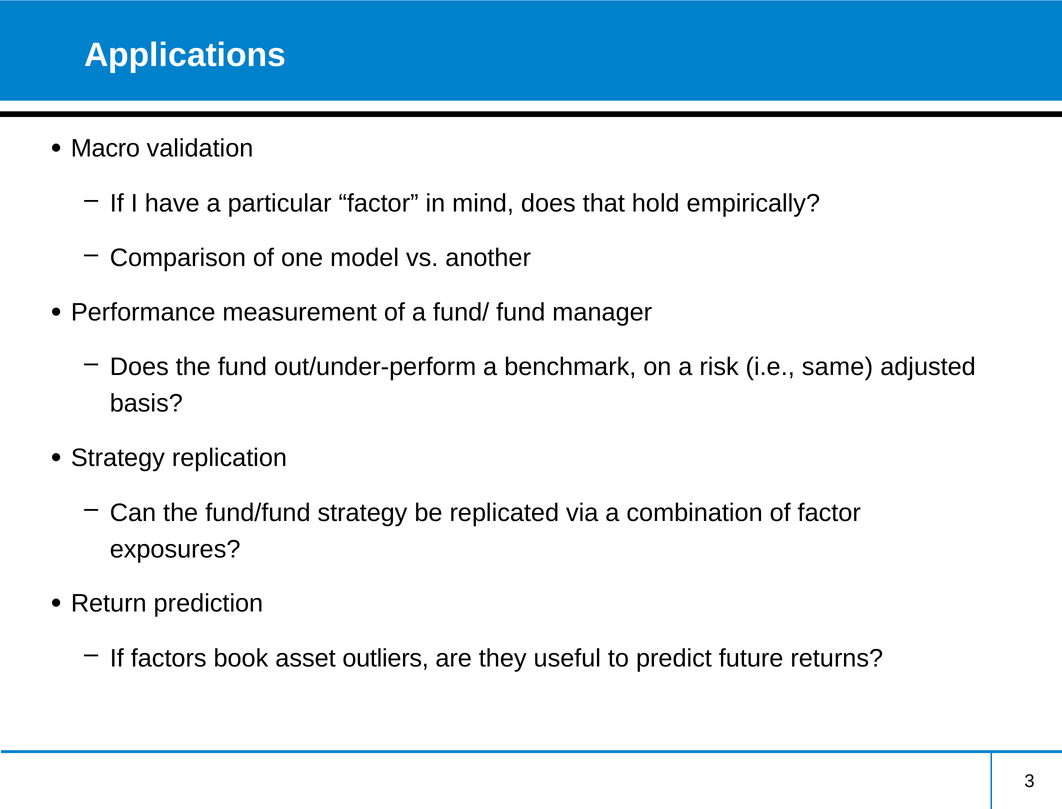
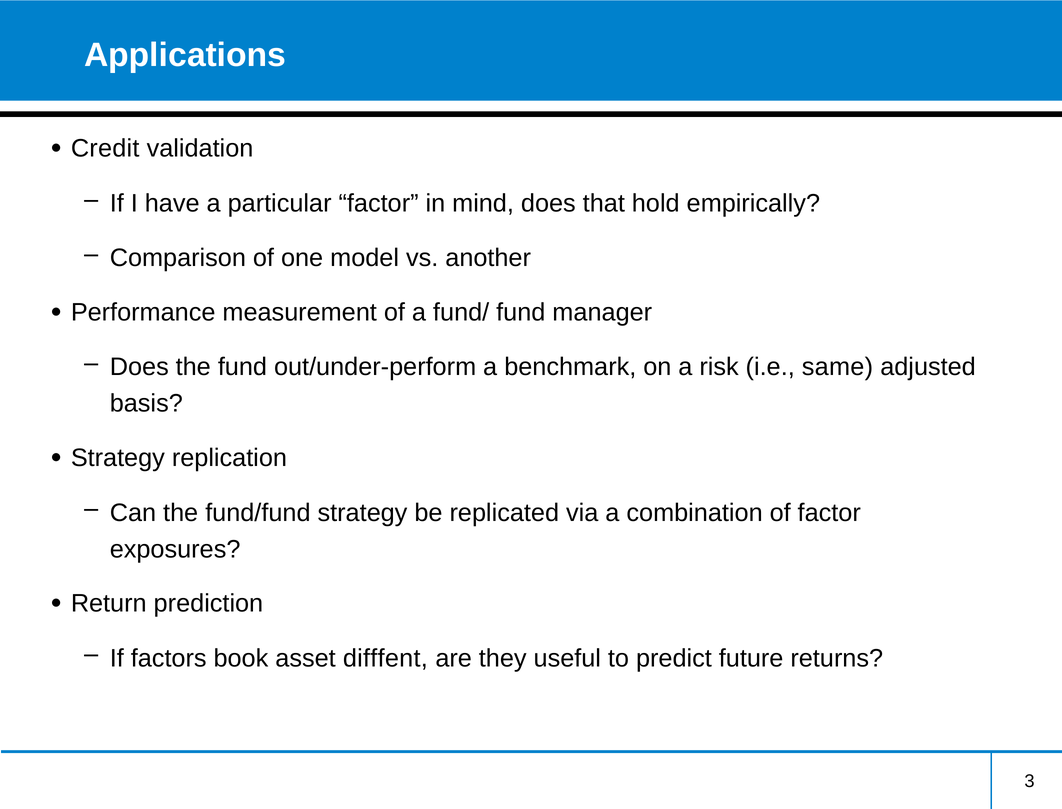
Macro: Macro -> Credit (105, 149)
outliers: outliers -> difffent (385, 658)
